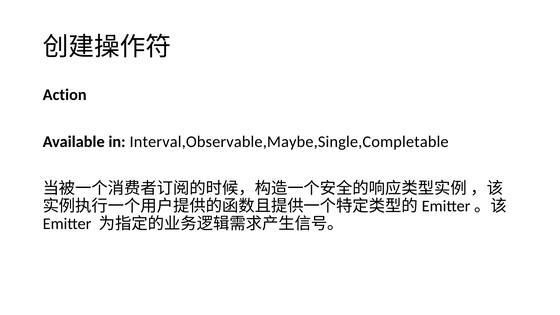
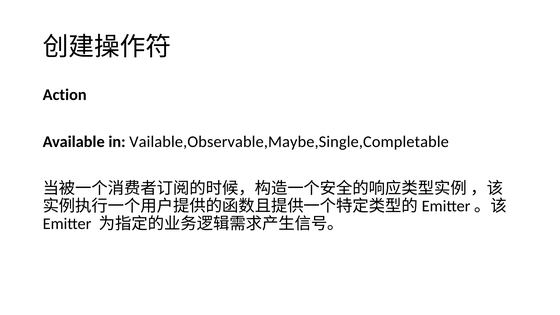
Interval,Observable,Maybe,Single,Completable: Interval,Observable,Maybe,Single,Completable -> Vailable,Observable,Maybe,Single,Completable (289, 142)
